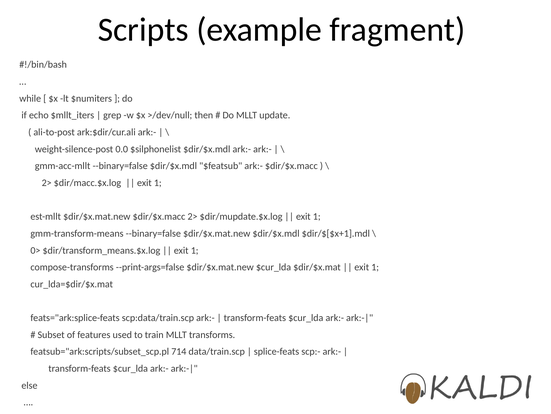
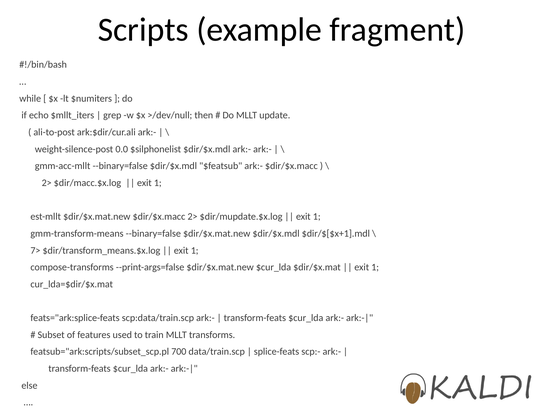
0>: 0> -> 7> (35, 250)
714: 714 -> 700 (179, 351)
